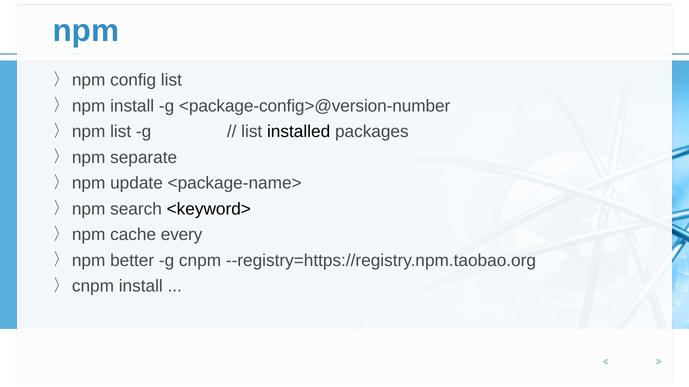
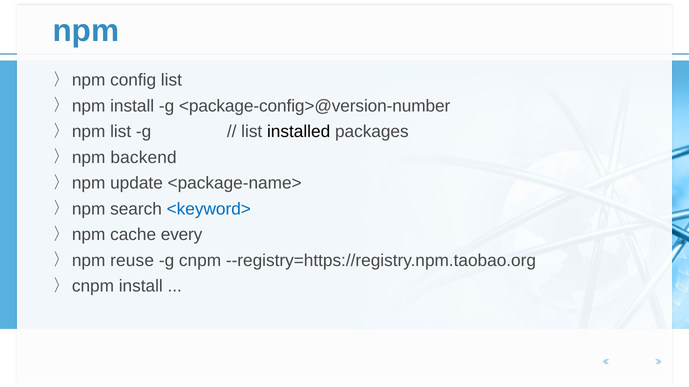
separate: separate -> backend (144, 158)
<keyword> colour: black -> blue (209, 209)
better: better -> reuse (132, 261)
